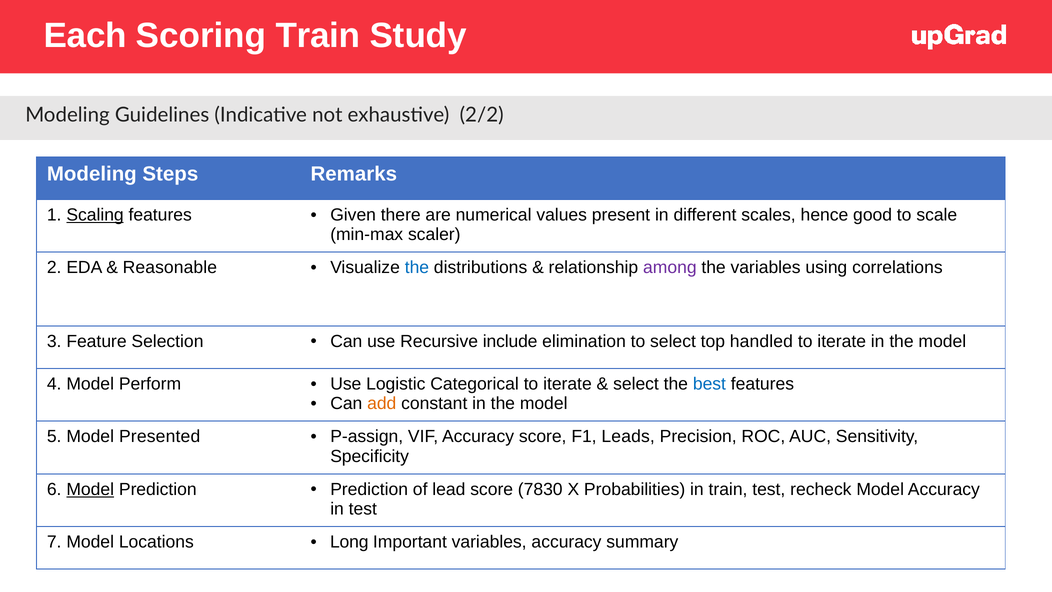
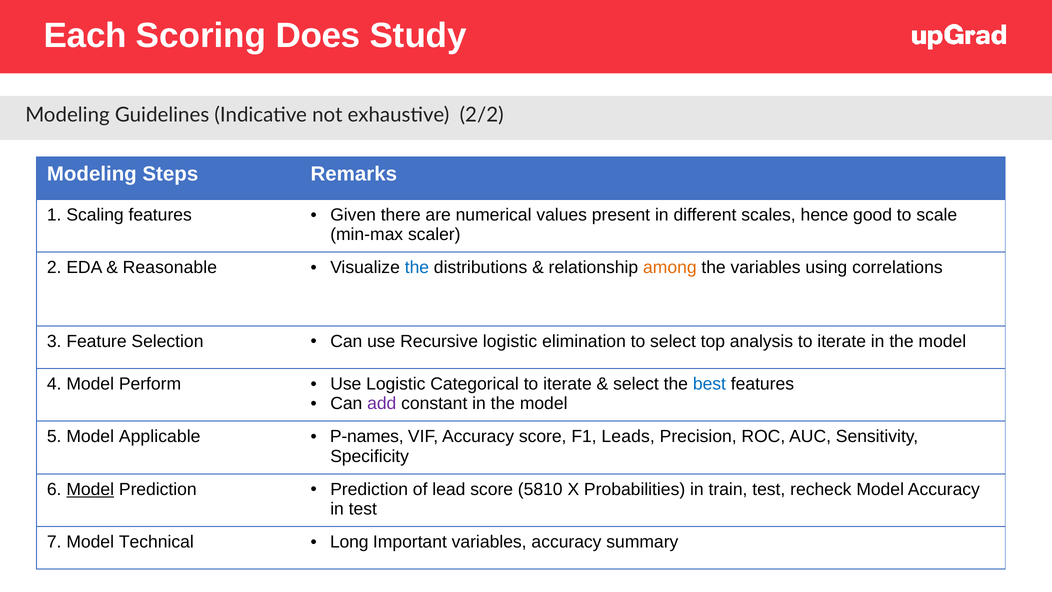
Scoring Train: Train -> Does (318, 36)
Scaling underline: present -> none (95, 215)
among colour: purple -> orange (670, 267)
Recursive include: include -> logistic (510, 341)
handled: handled -> analysis (761, 341)
add colour: orange -> purple (382, 403)
Presented: Presented -> Applicable (160, 436)
P-assign: P-assign -> P-names (367, 436)
7830: 7830 -> 5810 (540, 489)
Locations: Locations -> Technical (156, 542)
